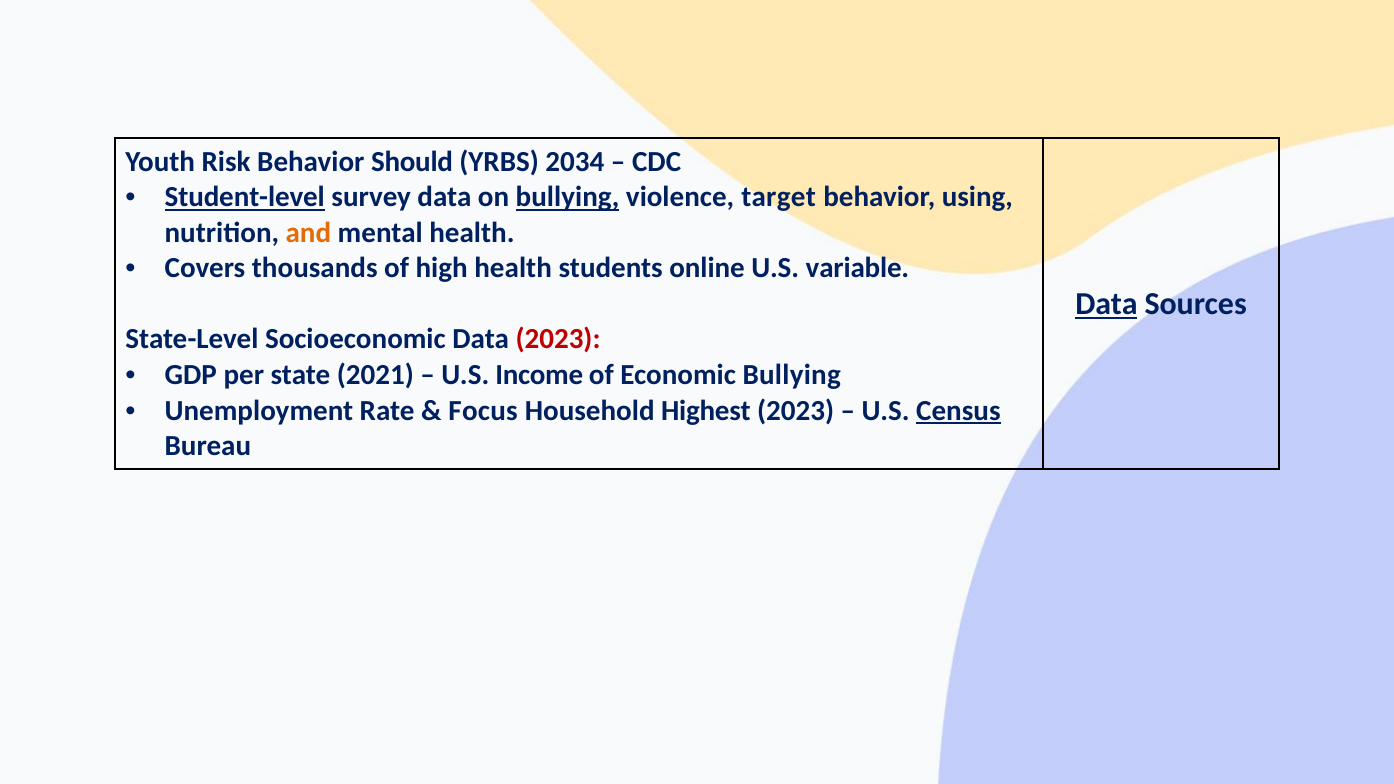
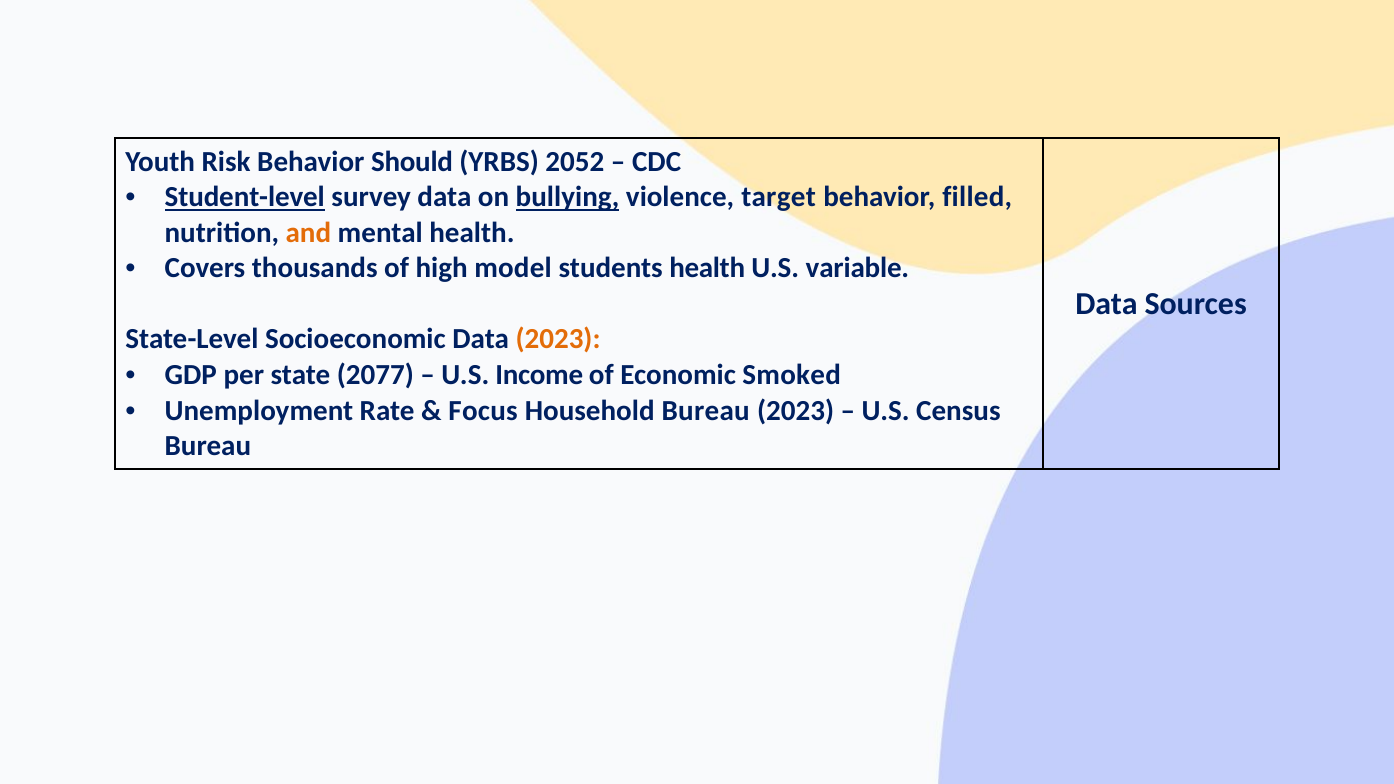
2034: 2034 -> 2052 (575, 162)
using: using -> filled (977, 197)
high health: health -> model (513, 268)
students online: online -> health (707, 268)
Data underline: present -> none (1106, 304)
2023 colour: red -> orange (558, 339)
2021: 2021 -> 2077 (375, 375)
Economic Bullying: Bullying -> Smoked (792, 375)
Household Highest: Highest -> Bureau (706, 411)
Census underline: present -> none (958, 411)
